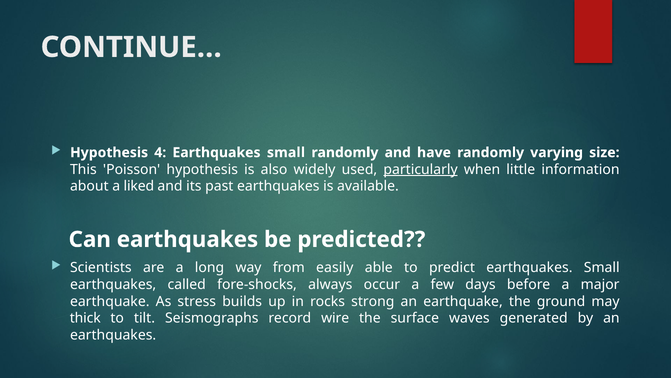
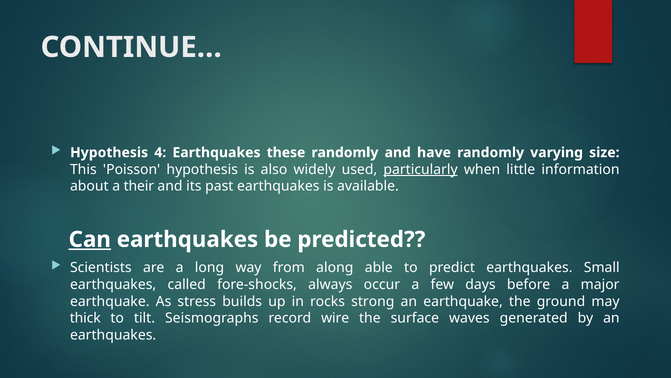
4 Earthquakes small: small -> these (286, 152)
liked: liked -> their (139, 186)
Can underline: none -> present (90, 239)
easily: easily -> along (335, 267)
